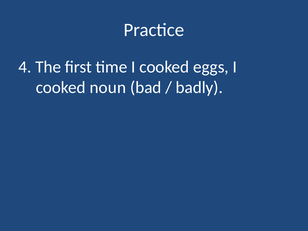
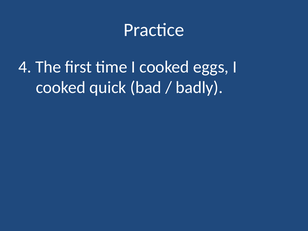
noun: noun -> quick (108, 87)
